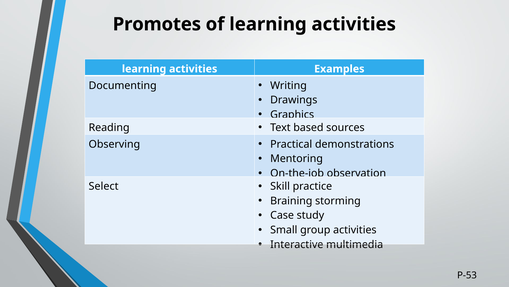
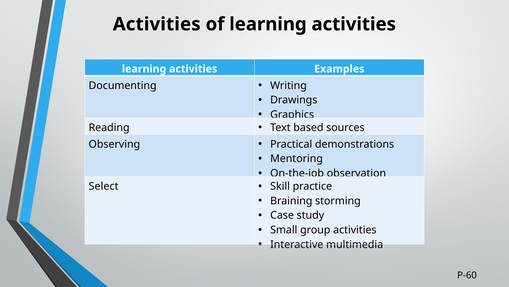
Promotes: Promotes -> Activities (157, 24)
P-53: P-53 -> P-60 (467, 275)
